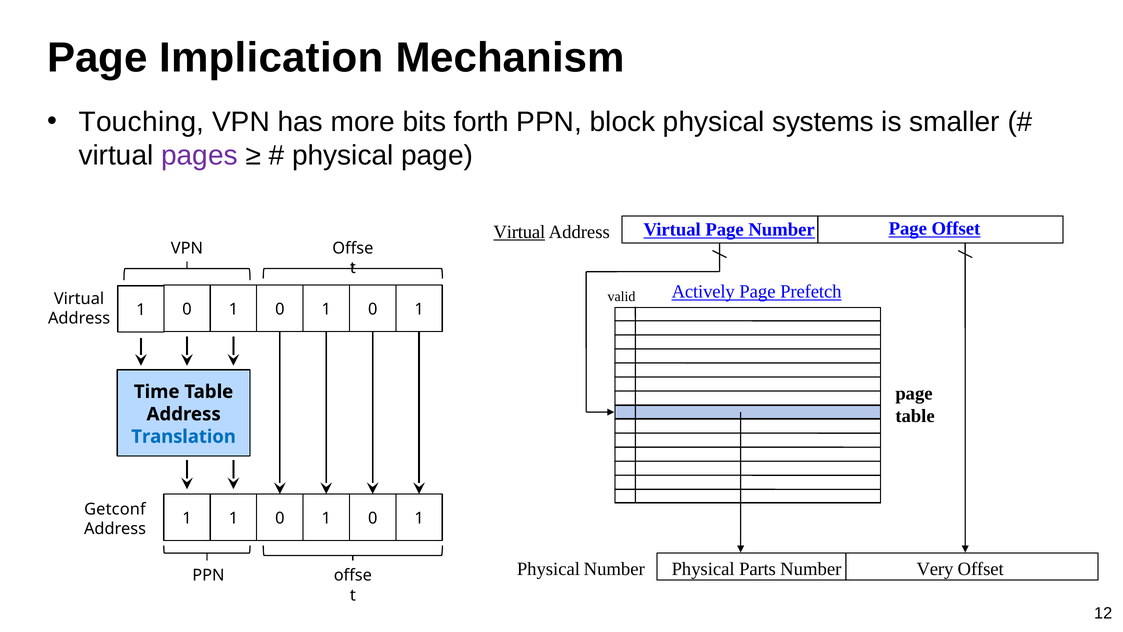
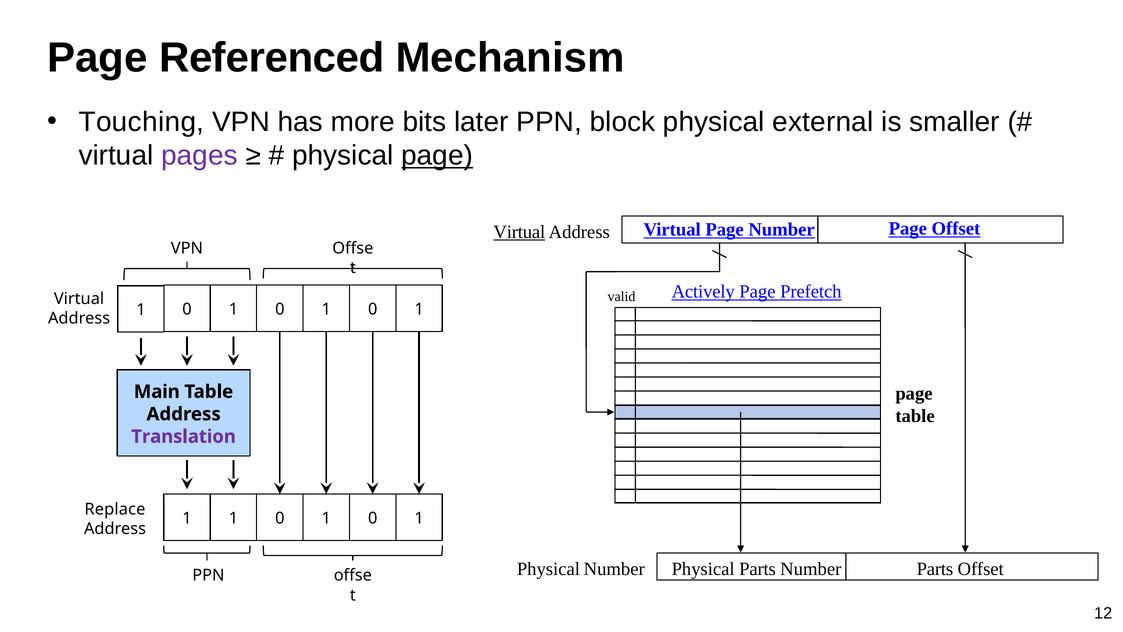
Implication: Implication -> Referenced (272, 58)
forth: forth -> later (481, 122)
systems: systems -> external (823, 122)
page underline: none -> present (437, 156)
Time: Time -> Main (157, 392)
Translation colour: blue -> purple (184, 436)
Getconf: Getconf -> Replace (115, 509)
Number Very: Very -> Parts (935, 569)
